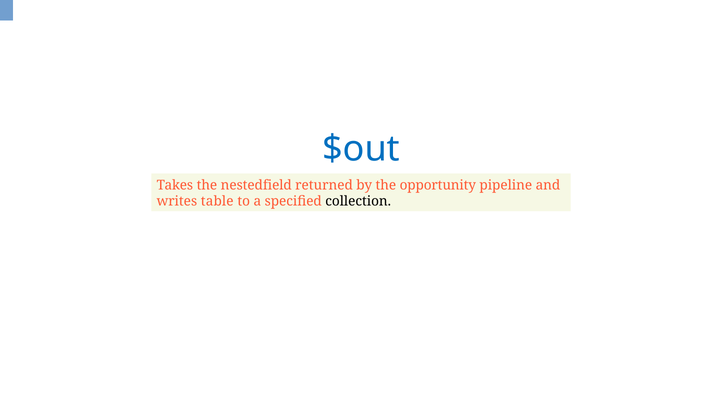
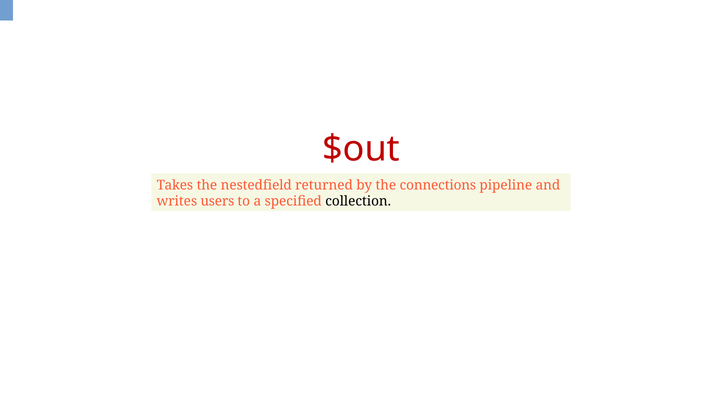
$out colour: blue -> red (361, 149)
opportunity: opportunity -> connections (438, 185)
table: table -> users (217, 201)
